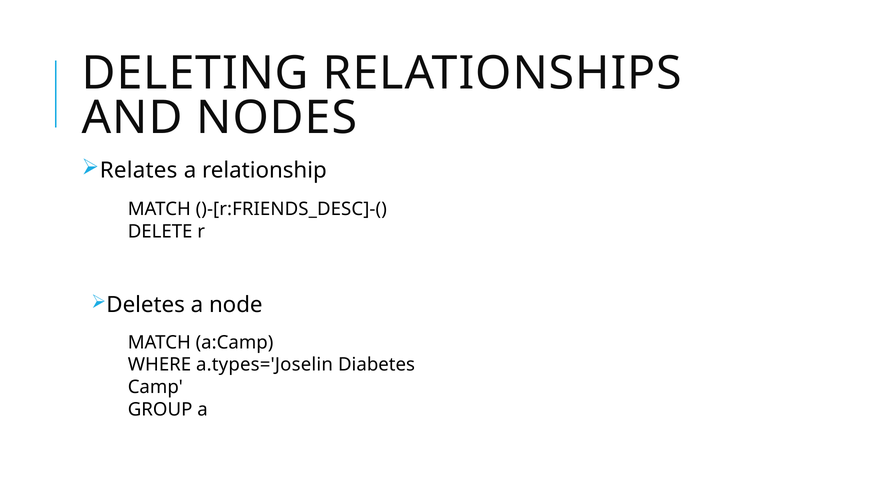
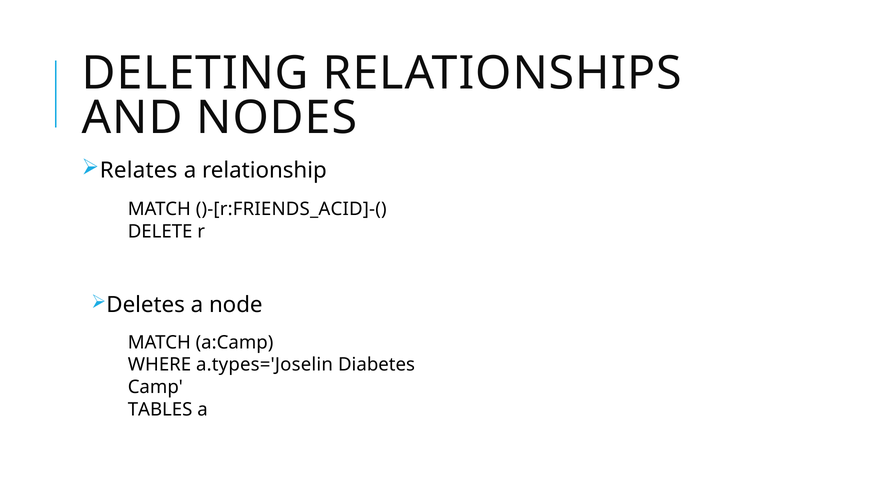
)-[r:FRIENDS_DESC]-(: )-[r:FRIENDS_DESC]-( -> )-[r:FRIENDS_ACID]-( (291, 209)
GROUP: GROUP -> TABLES (160, 410)
